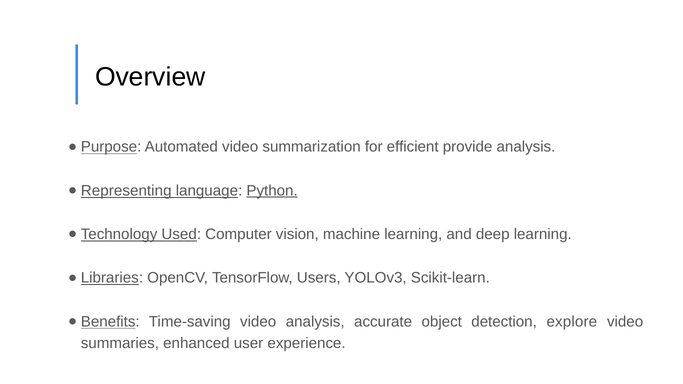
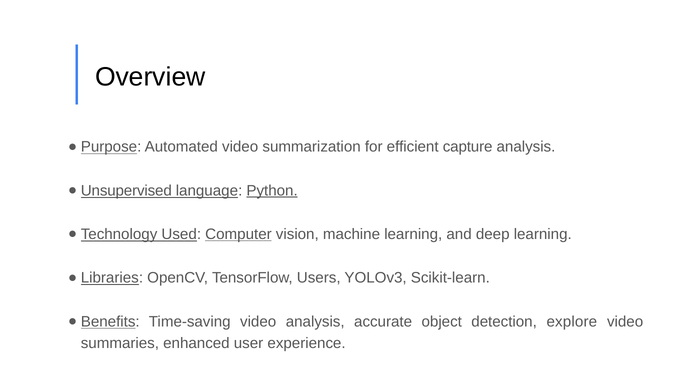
provide: provide -> capture (468, 147)
Representing: Representing -> Unsupervised (126, 191)
Computer underline: none -> present (238, 234)
